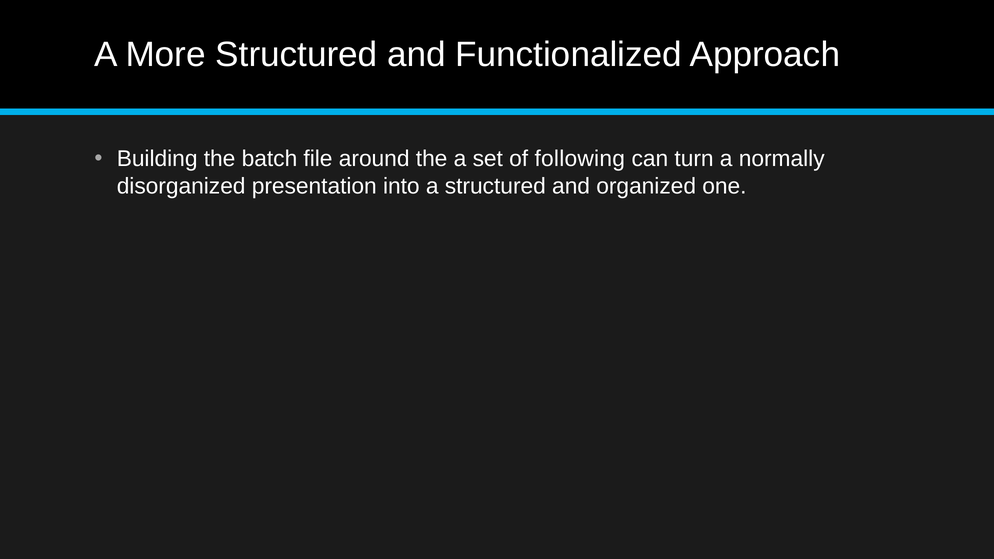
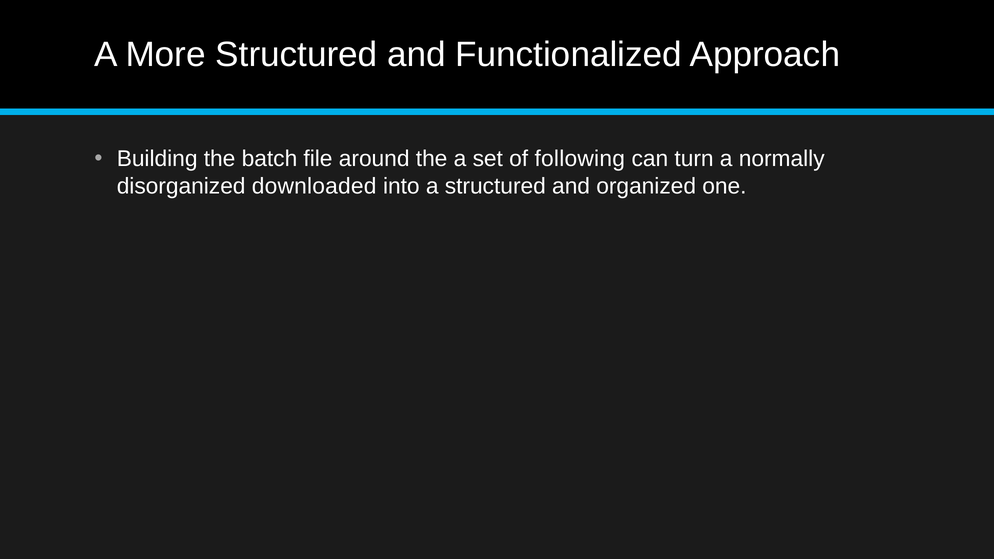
presentation: presentation -> downloaded (314, 186)
